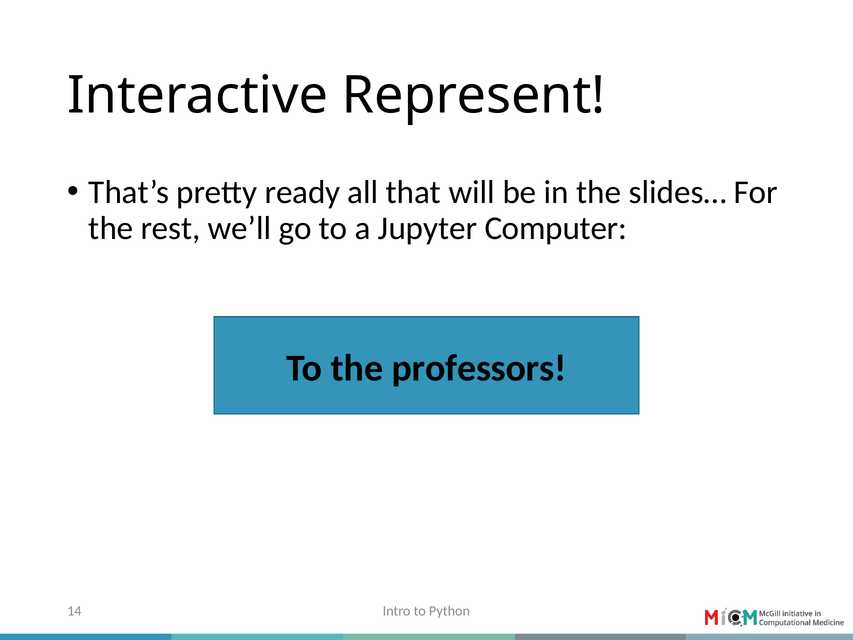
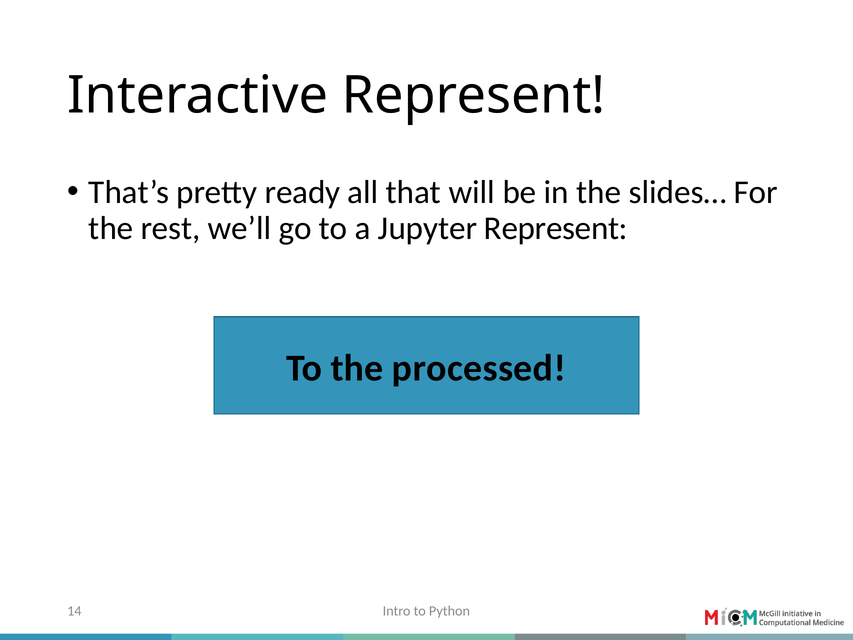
Jupyter Computer: Computer -> Represent (556, 228)
professors: professors -> processed (479, 368)
